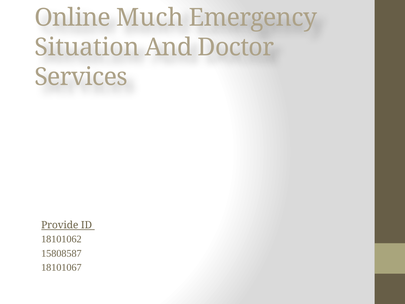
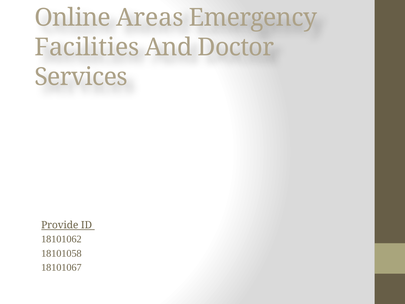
Much: Much -> Areas (150, 18)
Situation: Situation -> Facilities (87, 47)
15808587: 15808587 -> 18101058 (61, 253)
